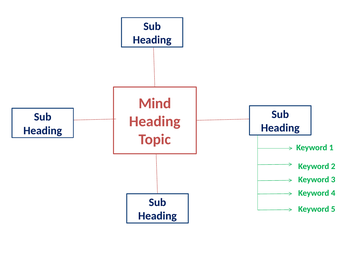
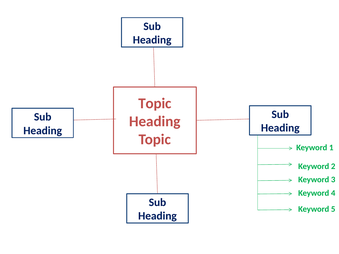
Mind: Mind -> Topic (155, 103)
